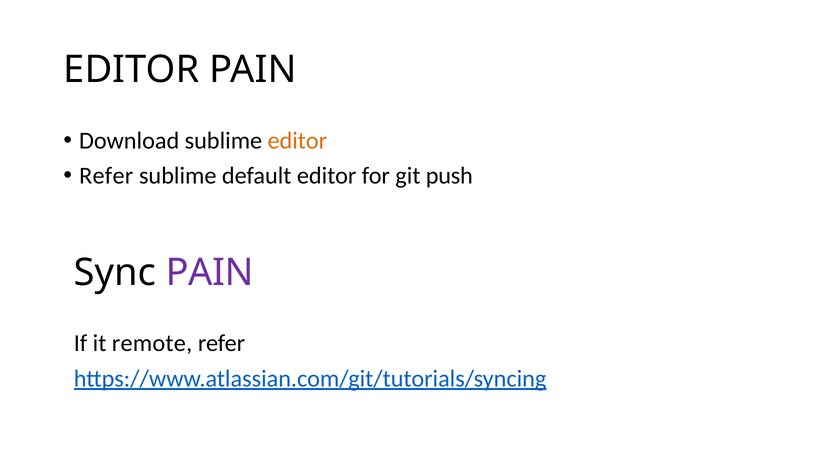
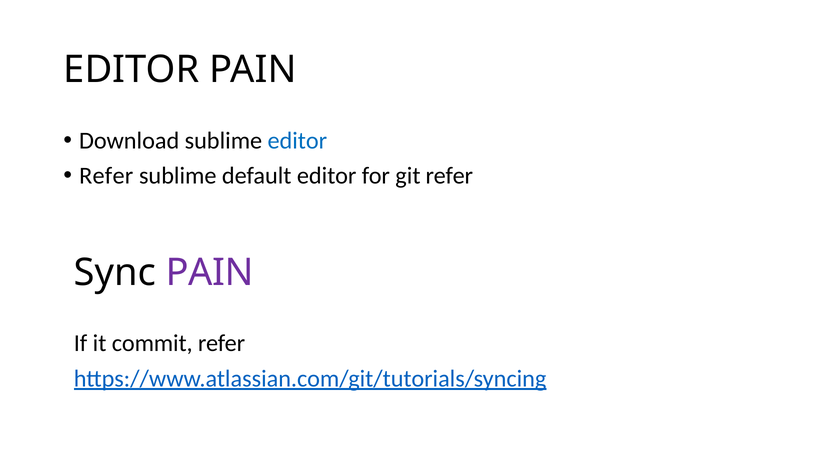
editor colour: orange -> blue (297, 141)
git push: push -> refer (449, 176)
remote: remote -> commit (152, 343)
